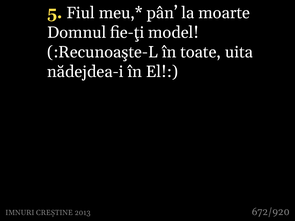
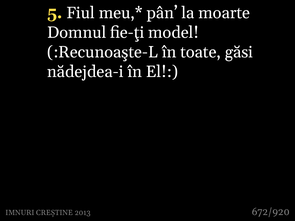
uita: uita -> găsi (239, 52)
